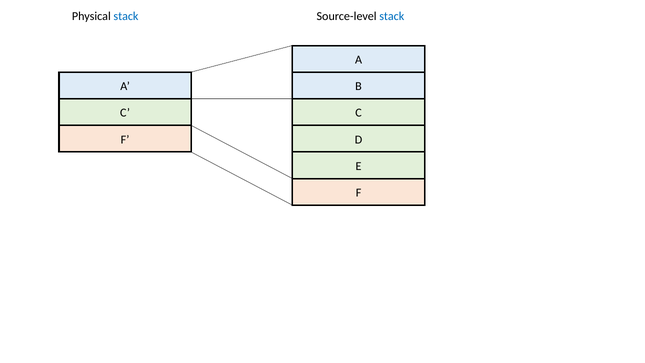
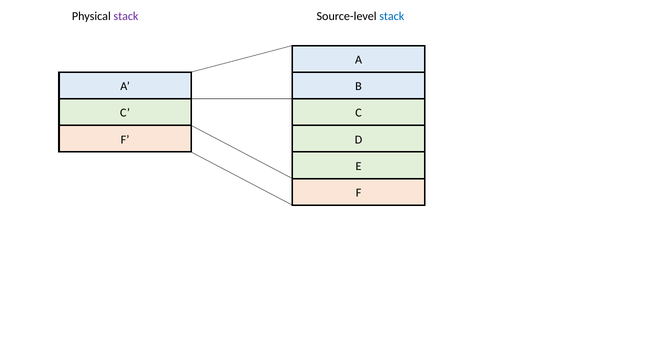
stack colour: blue -> purple (126, 16)
